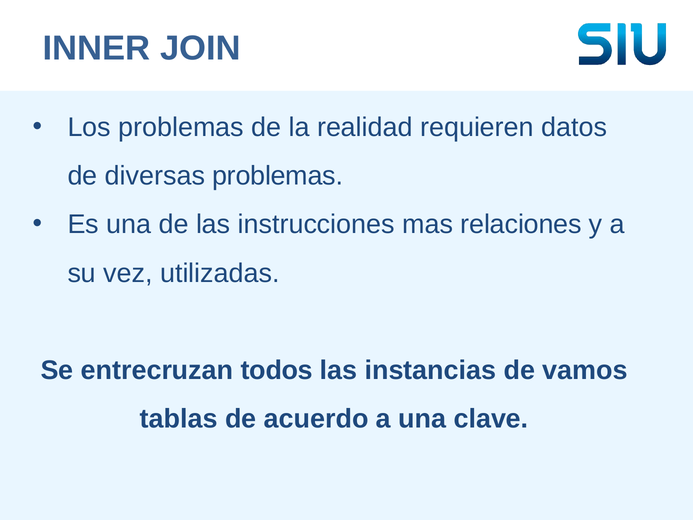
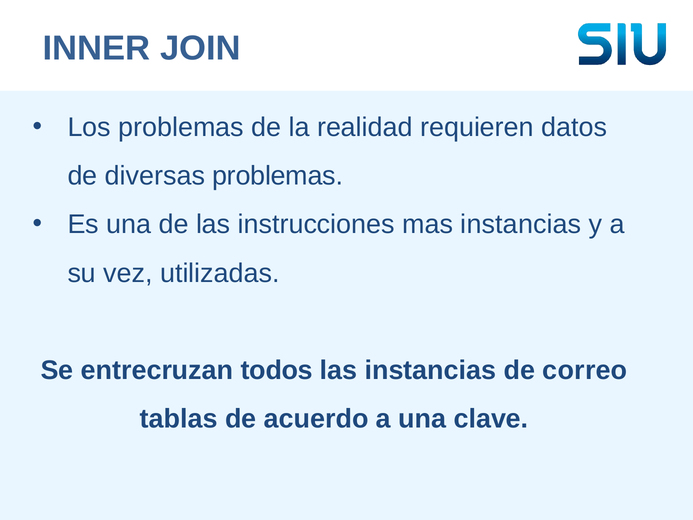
mas relaciones: relaciones -> instancias (521, 224)
vamos: vamos -> correo (585, 370)
